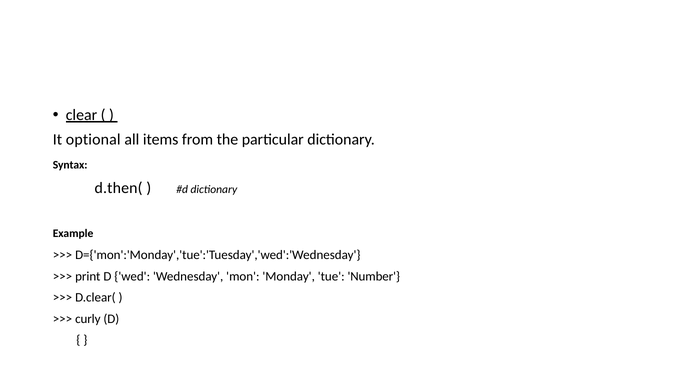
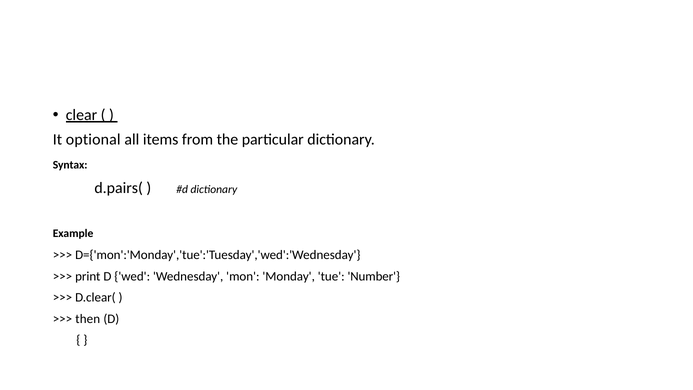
d.then(: d.then( -> d.pairs( (119, 188)
curly: curly -> then (88, 319)
